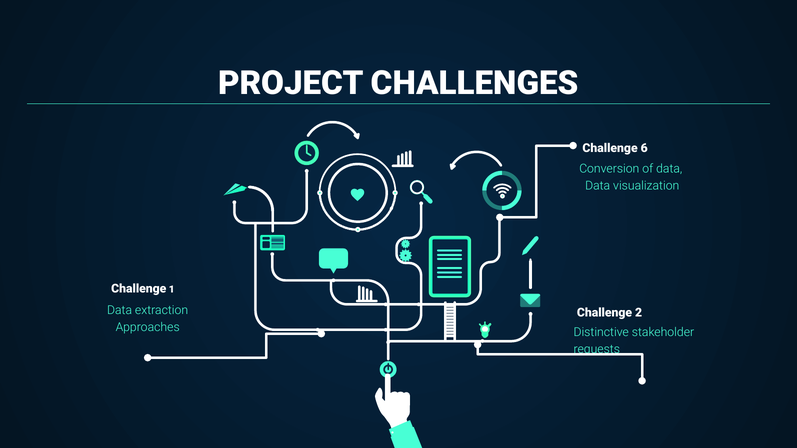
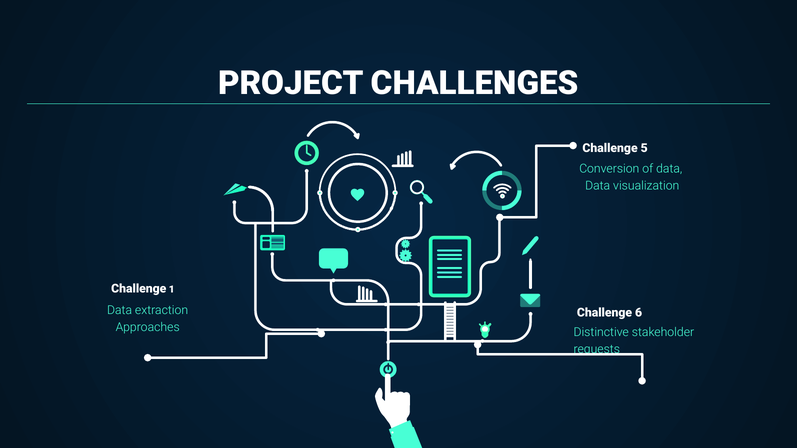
6: 6 -> 5 (644, 149)
2: 2 -> 6 (639, 313)
